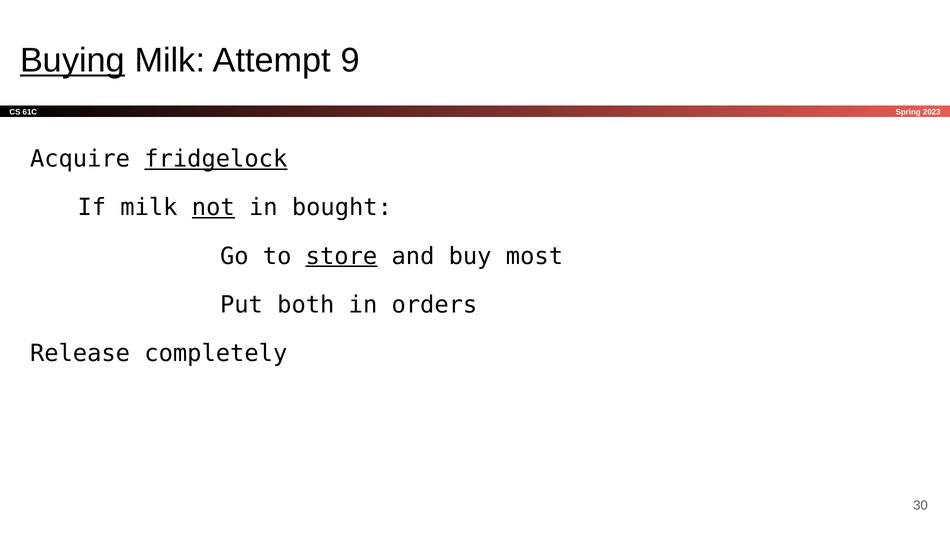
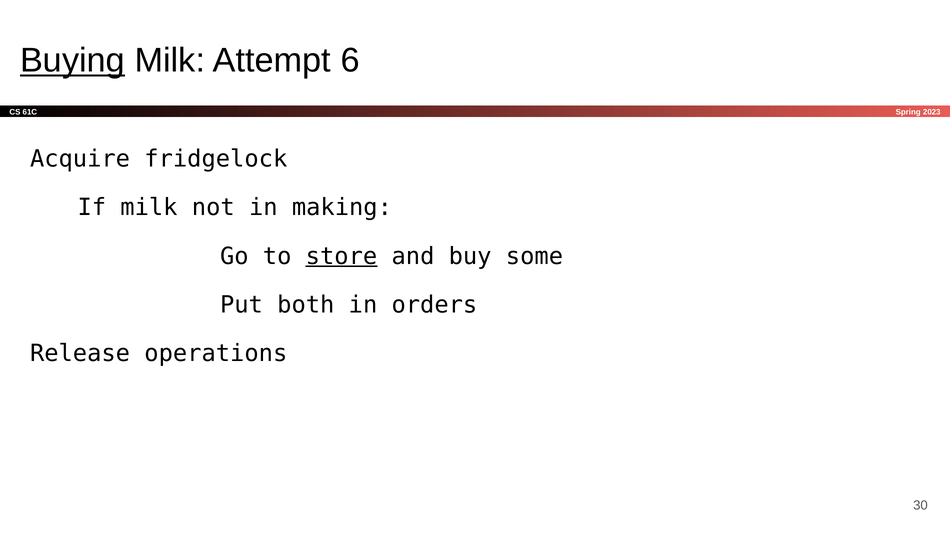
9: 9 -> 6 (350, 61)
fridgelock underline: present -> none (216, 159)
not underline: present -> none (213, 208)
bought: bought -> making (342, 208)
most: most -> some (534, 256)
completely: completely -> operations (216, 354)
